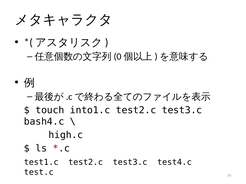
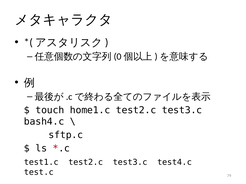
into1.c: into1.c -> home1.c (90, 110)
high.c: high.c -> sftp.c (66, 135)
